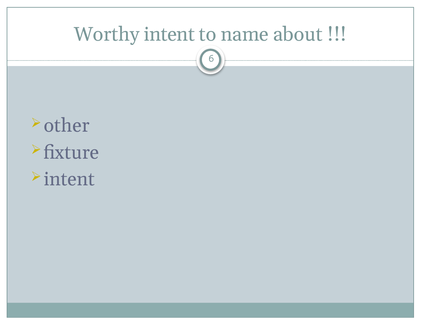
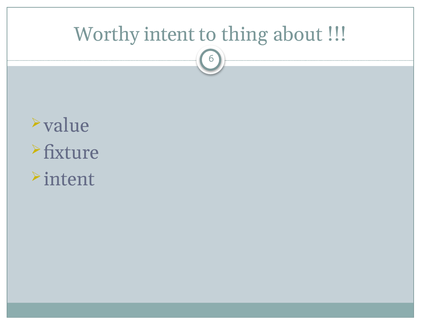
name: name -> thing (245, 34)
other: other -> value (67, 126)
